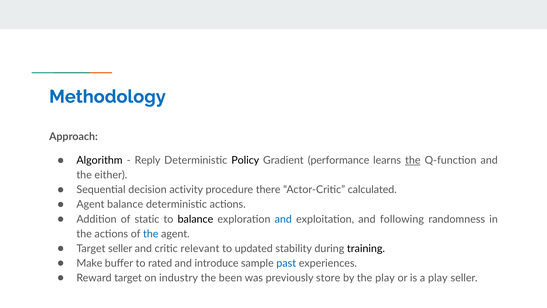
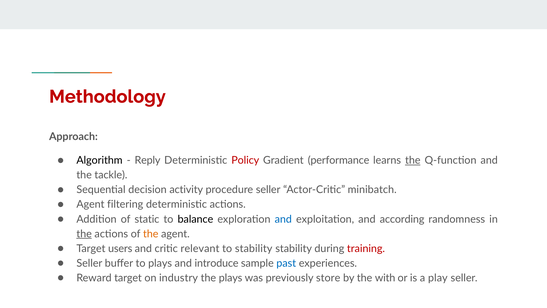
Methodology colour: blue -> red (107, 97)
Policy colour: black -> red (245, 160)
either: either -> tackle (111, 175)
procedure there: there -> seller (268, 190)
calculated: calculated -> minibatch (372, 190)
Agent balance: balance -> filtering (125, 204)
following: following -> according (402, 219)
the underline: none -> present (84, 234)
the colour: blue -> orange (151, 234)
Target seller: seller -> users (120, 248)
to updated: updated -> stability (254, 248)
training colour: black -> red (366, 248)
Make: Make -> Seller (89, 263)
to rated: rated -> plays (160, 263)
the been: been -> plays (231, 278)
the play: play -> with (385, 278)
